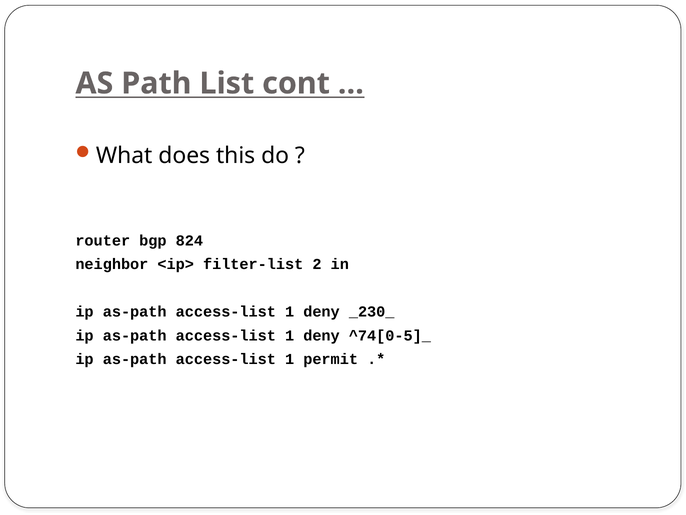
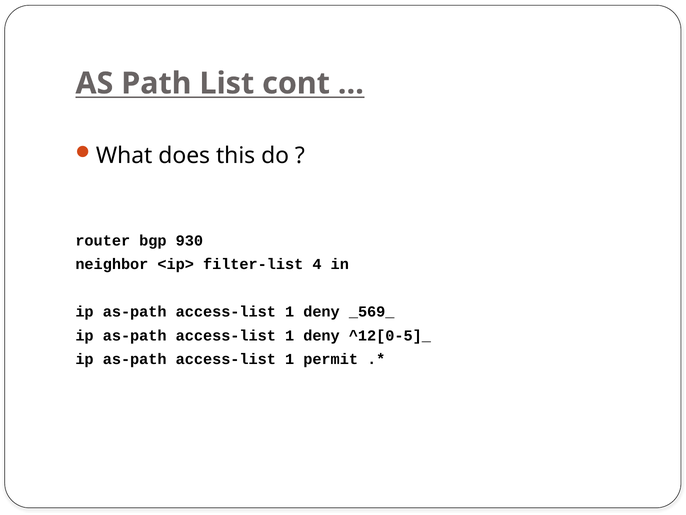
824: 824 -> 930 (189, 240)
2: 2 -> 4 (317, 264)
_230_: _230_ -> _569_ (372, 312)
^74[0-5]_: ^74[0-5]_ -> ^12[0-5]_ (390, 335)
